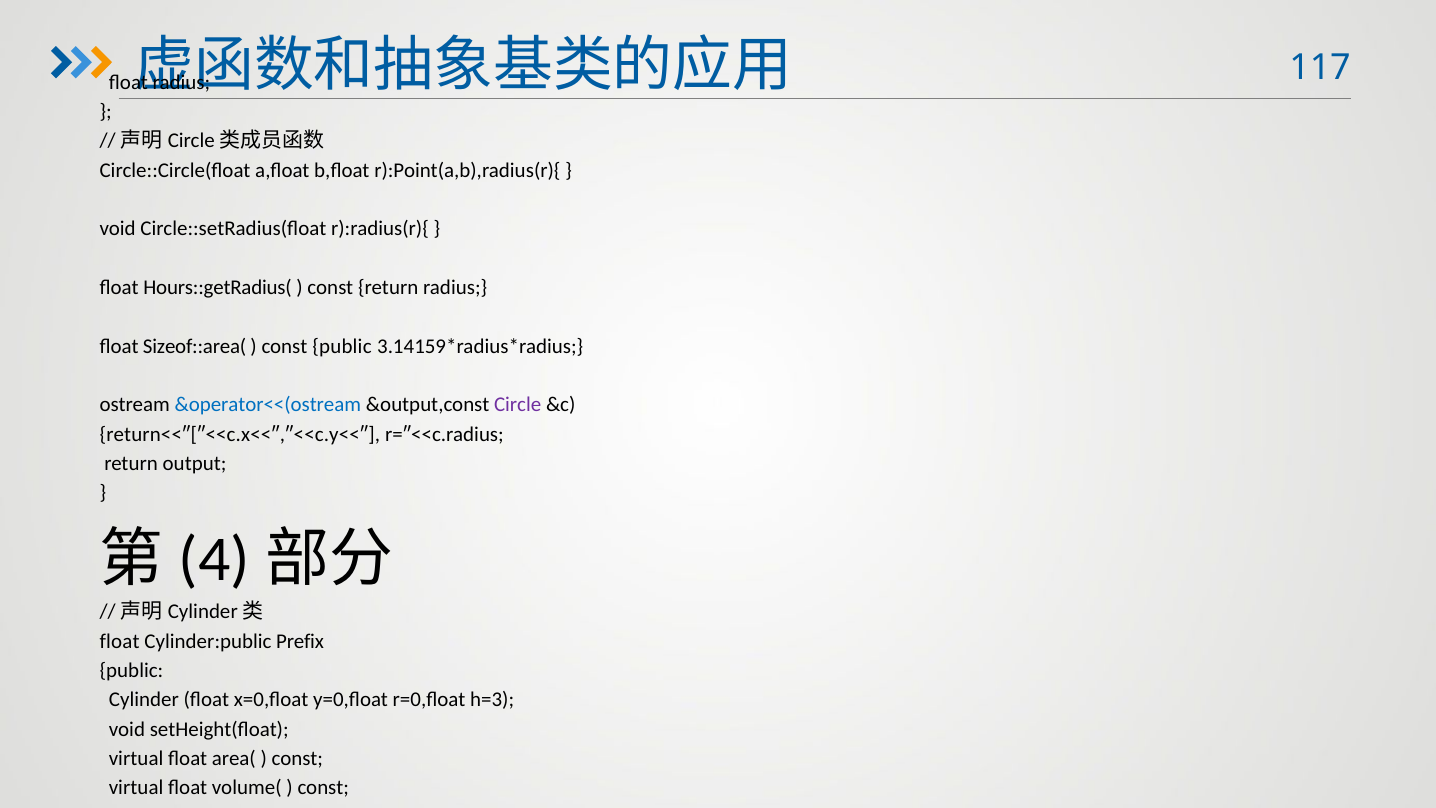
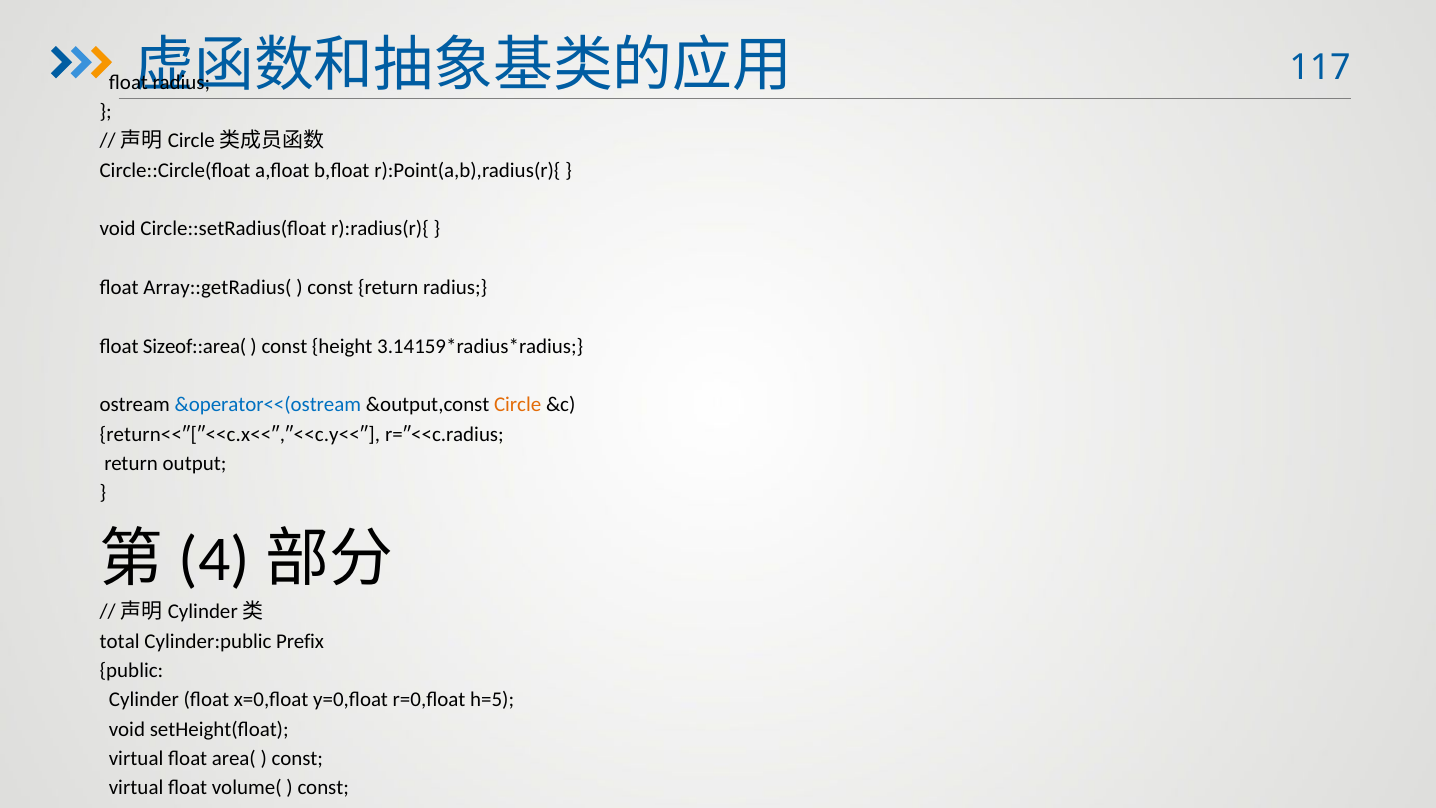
Hours::getRadius(: Hours::getRadius( -> Array::getRadius( (217, 288)
const public: public -> height (342, 346)
Circle colour: purple -> orange (518, 405)
float: float -> total (120, 641)
h=3: h=3 -> h=5 (492, 700)
